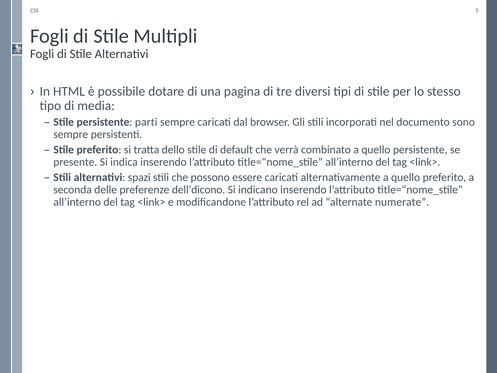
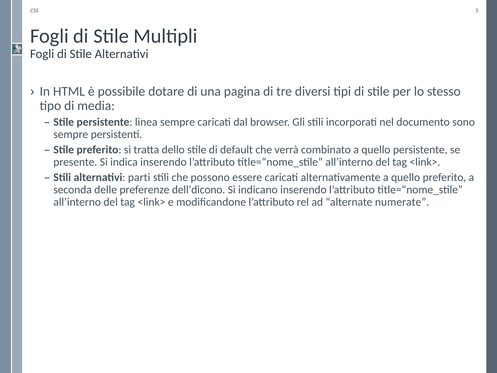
parti: parti -> linea (146, 122)
spazi: spazi -> parti (139, 177)
